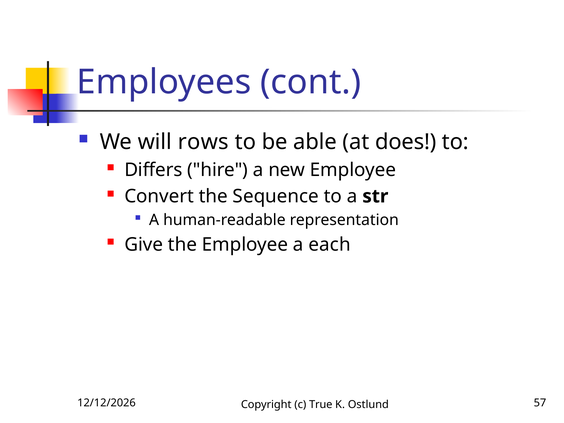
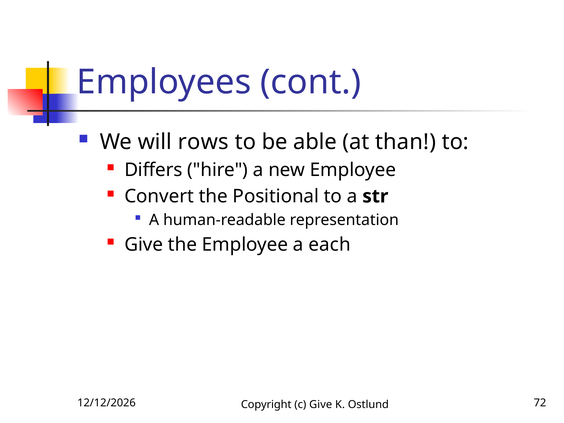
does: does -> than (406, 142)
Sequence: Sequence -> Positional (276, 196)
c True: True -> Give (321, 405)
57: 57 -> 72 (540, 403)
